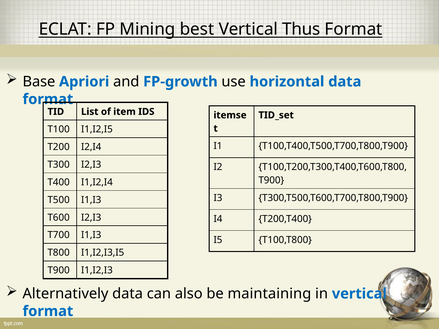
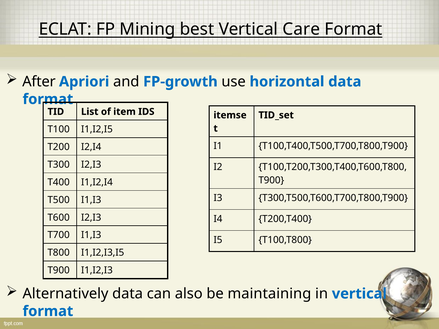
Thus: Thus -> Care (301, 29)
Base: Base -> After (39, 82)
